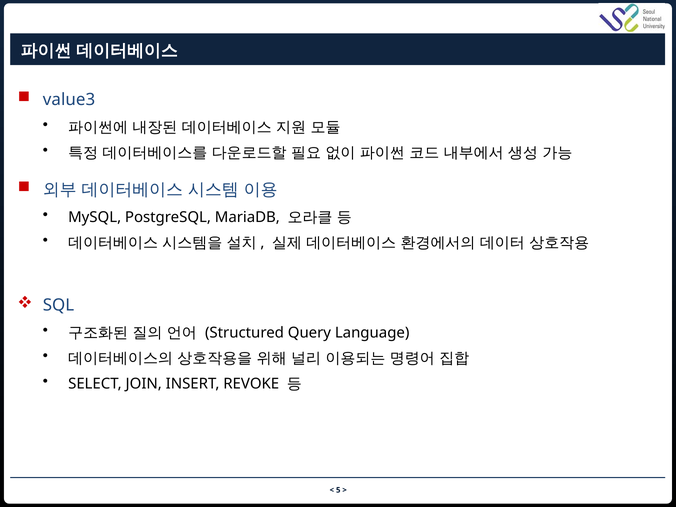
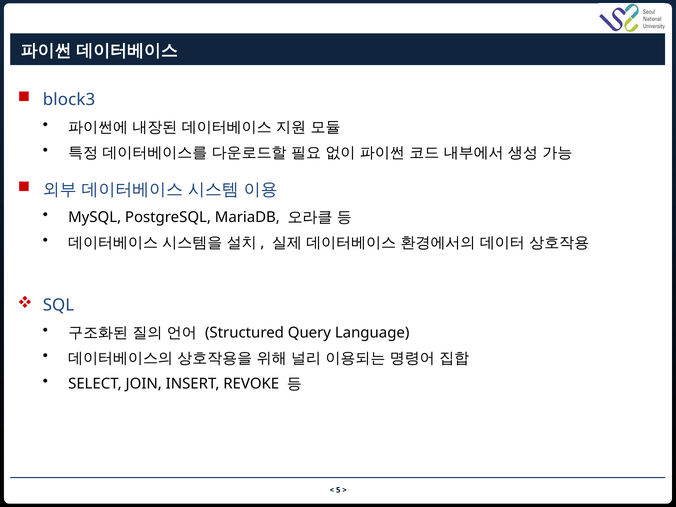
value3: value3 -> block3 (69, 100)
